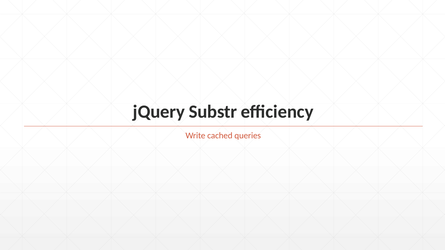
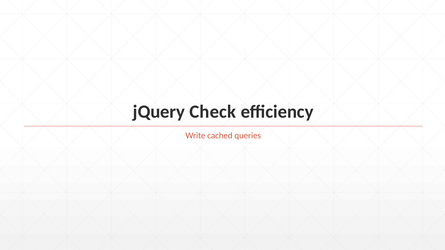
Substr: Substr -> Check (213, 112)
